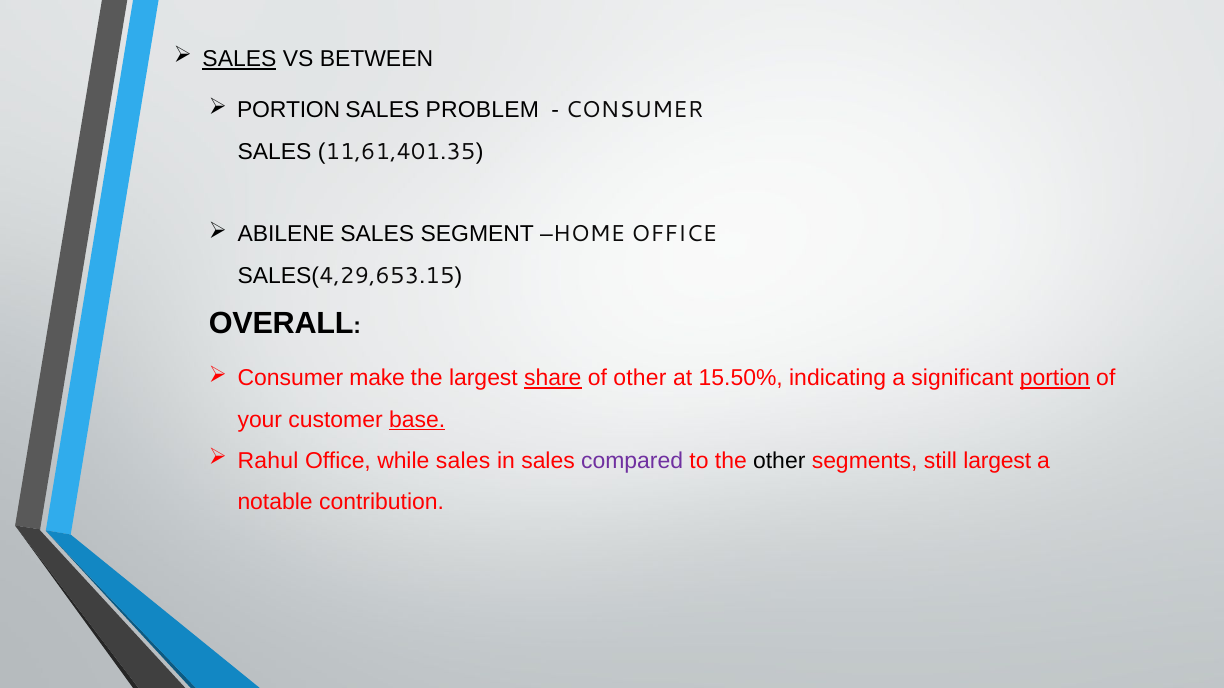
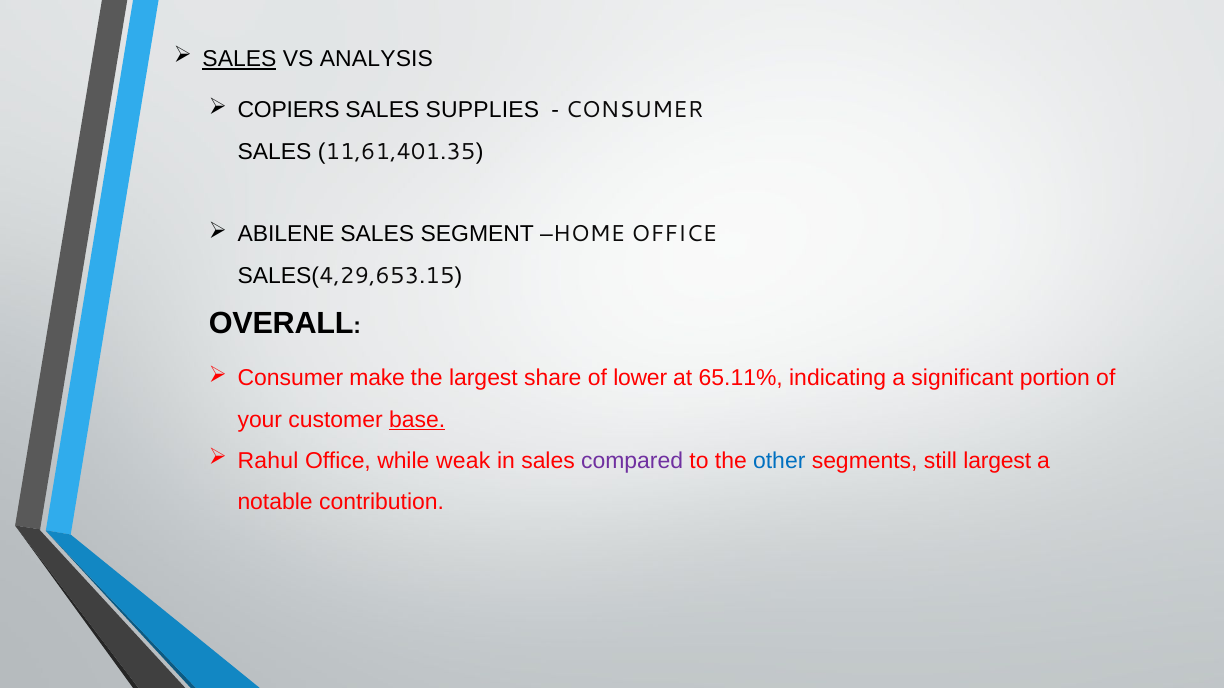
BETWEEN: BETWEEN -> ANALYSIS (376, 59)
PORTION: PORTION -> COPIERS (289, 110)
PROBLEM: PROBLEM -> SUPPLIES (482, 110)
share underline: present -> none (553, 379)
of other: other -> lower (640, 379)
15.50%: 15.50% -> 65.11% (741, 379)
portion underline: present -> none (1055, 379)
while sales: sales -> weak (463, 461)
other colour: black -> blue (779, 461)
